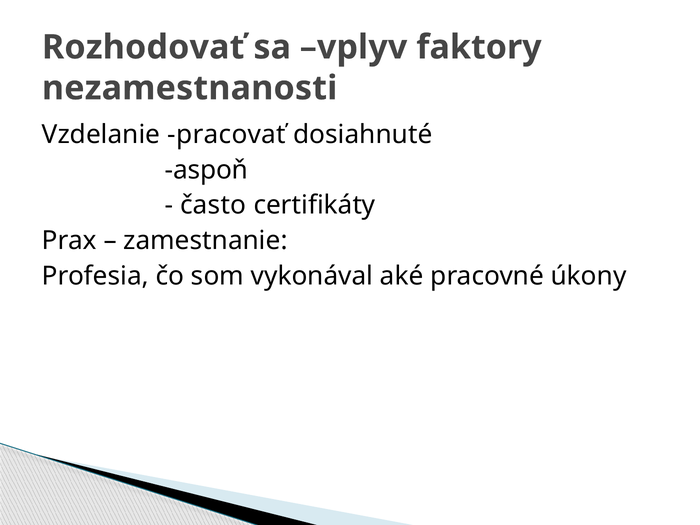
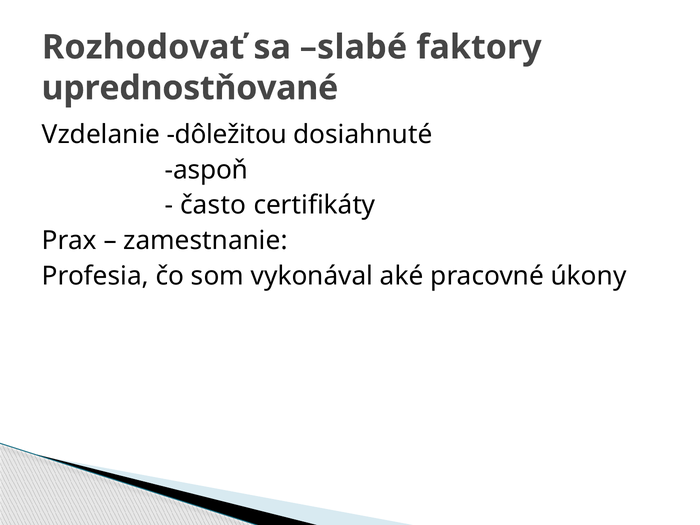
vplyv: vplyv -> slabé (354, 47)
nezamestnanosti: nezamestnanosti -> uprednostňované (190, 88)
pracovať: pracovať -> dôležitou (227, 134)
